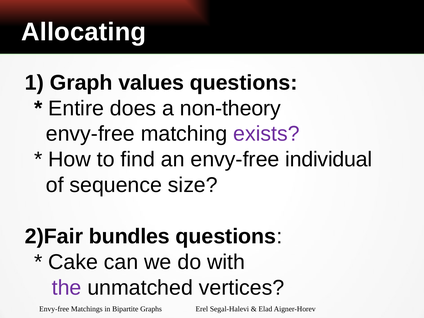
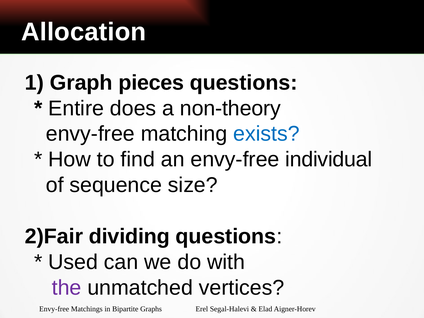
Allocating: Allocating -> Allocation (84, 32)
values: values -> pieces (151, 83)
exists colour: purple -> blue (266, 134)
bundles: bundles -> dividing (129, 236)
Cake: Cake -> Used (73, 262)
